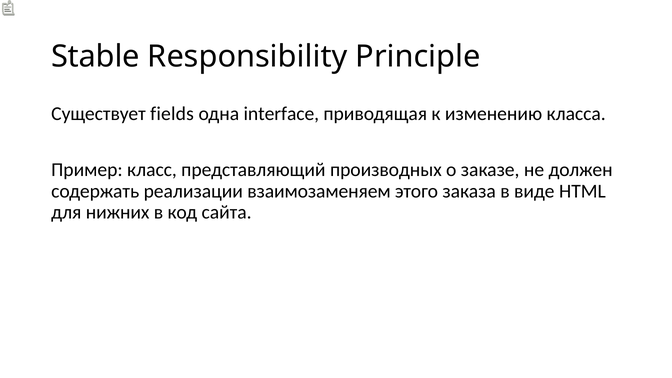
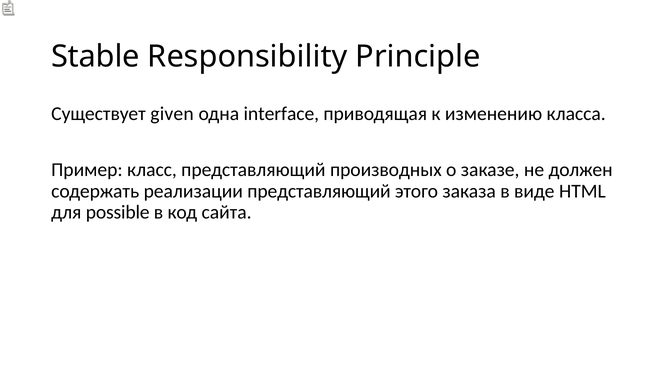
fields: fields -> given (172, 114)
реализации взаимозаменяем: взаимозаменяем -> представляющий (319, 191)
нижних: нижних -> possible (118, 212)
